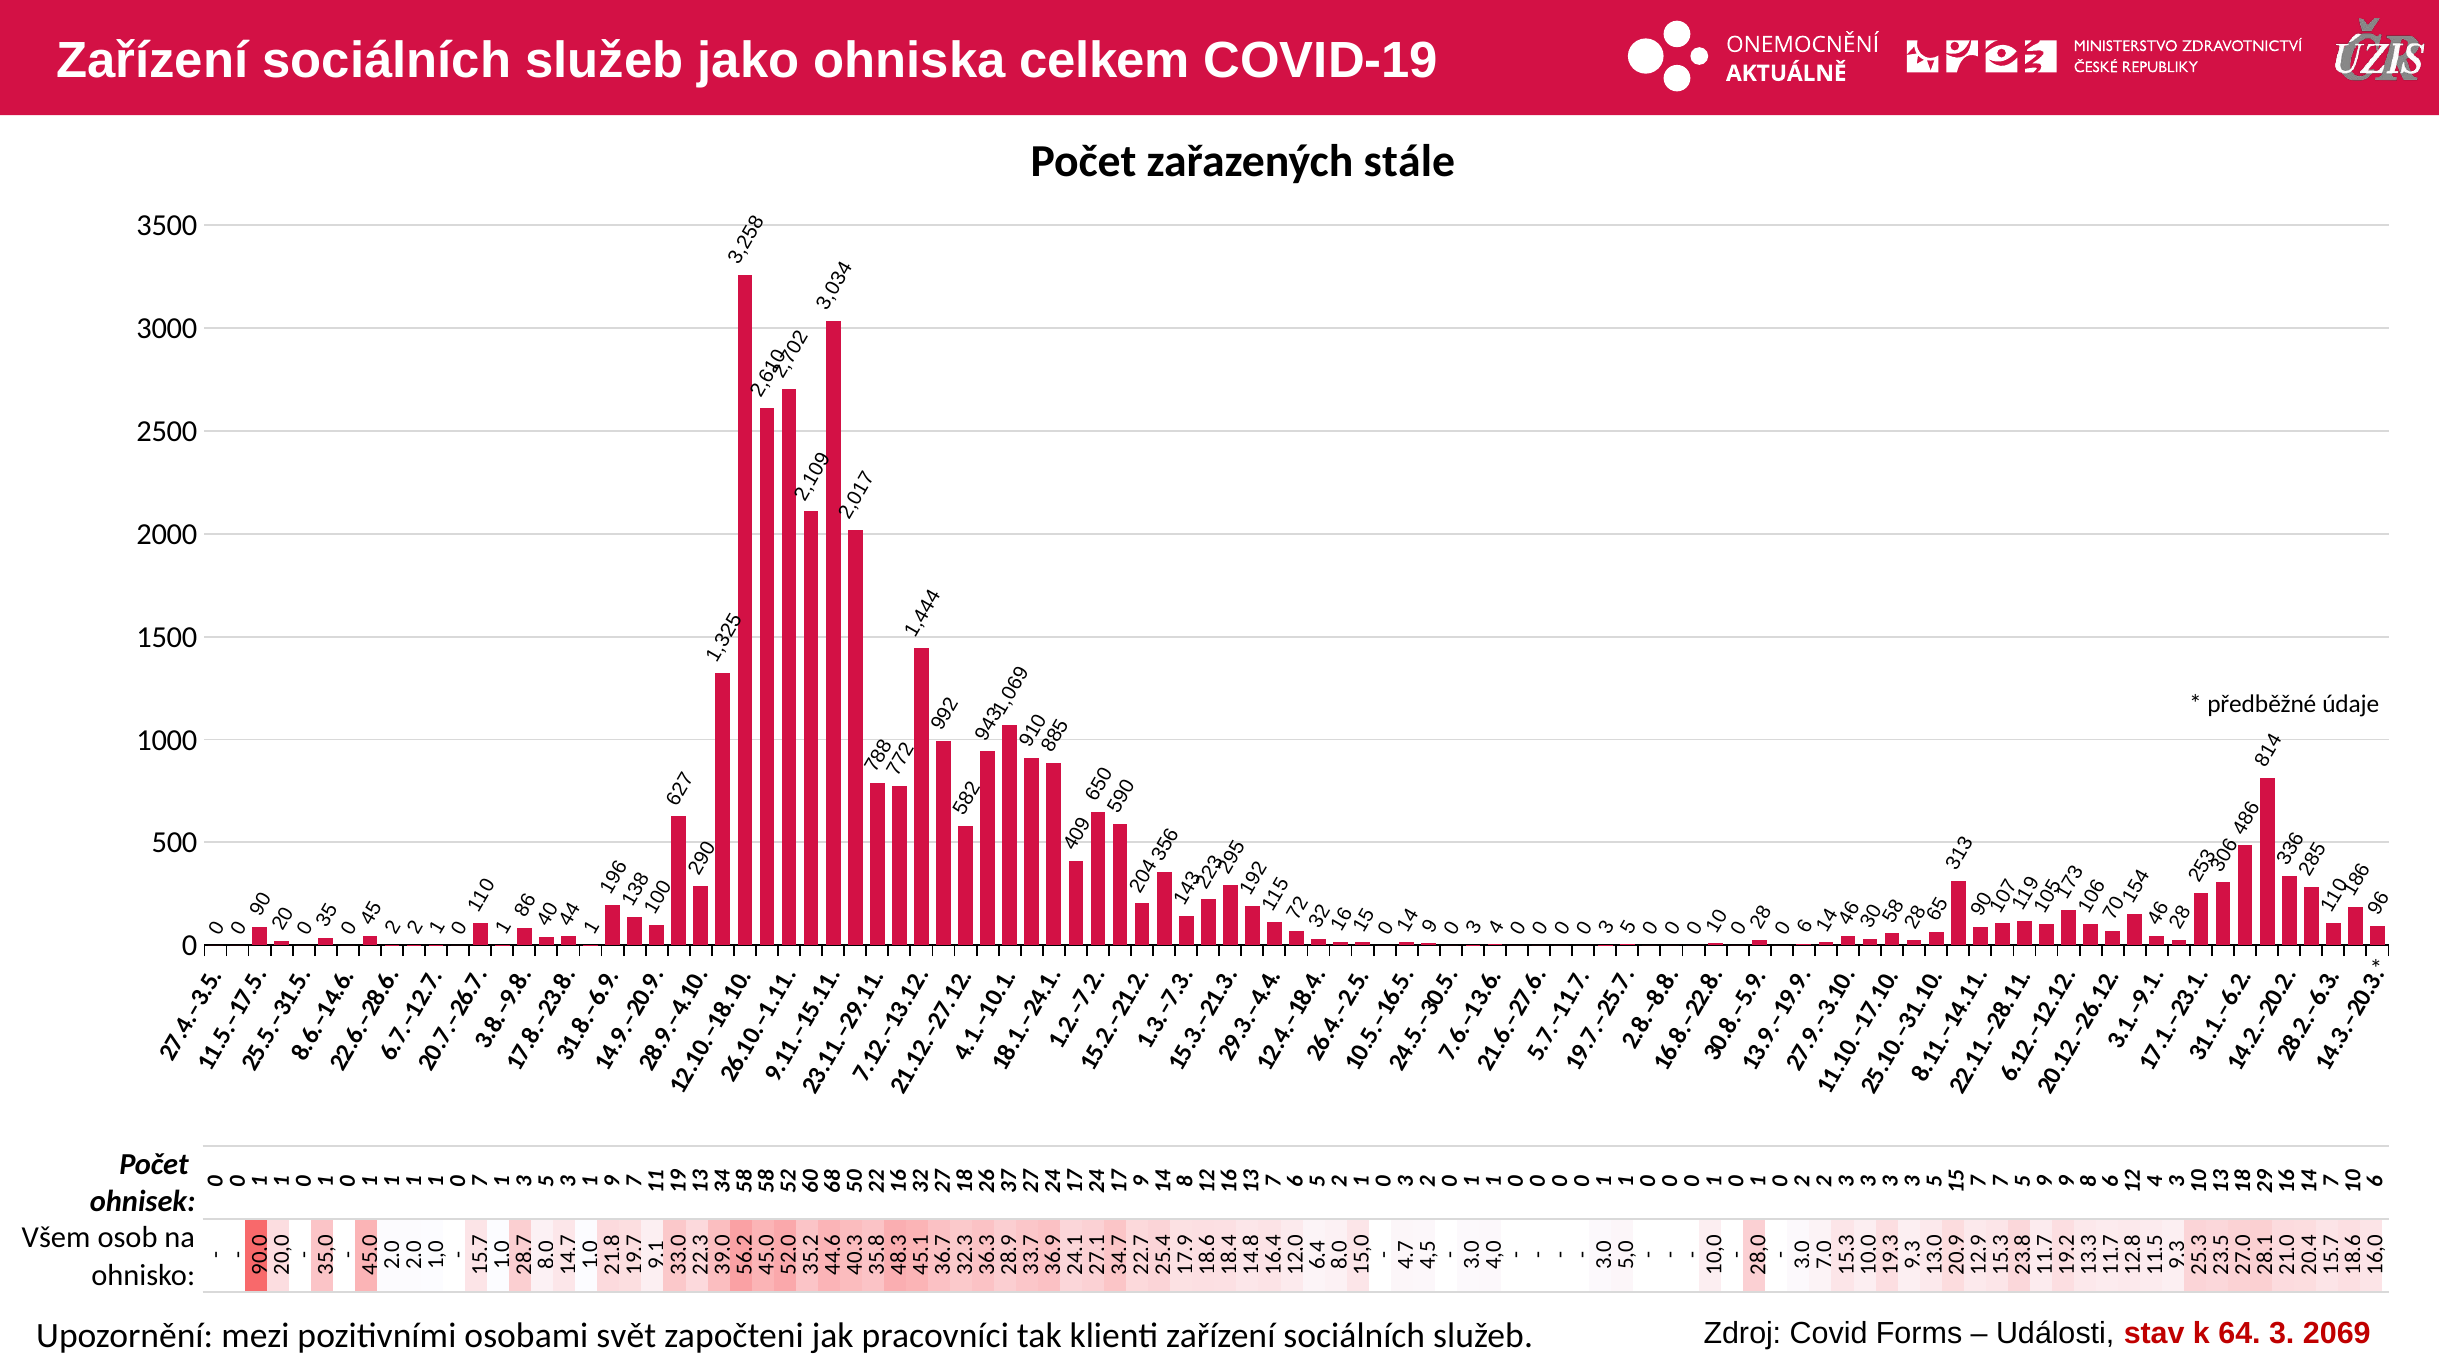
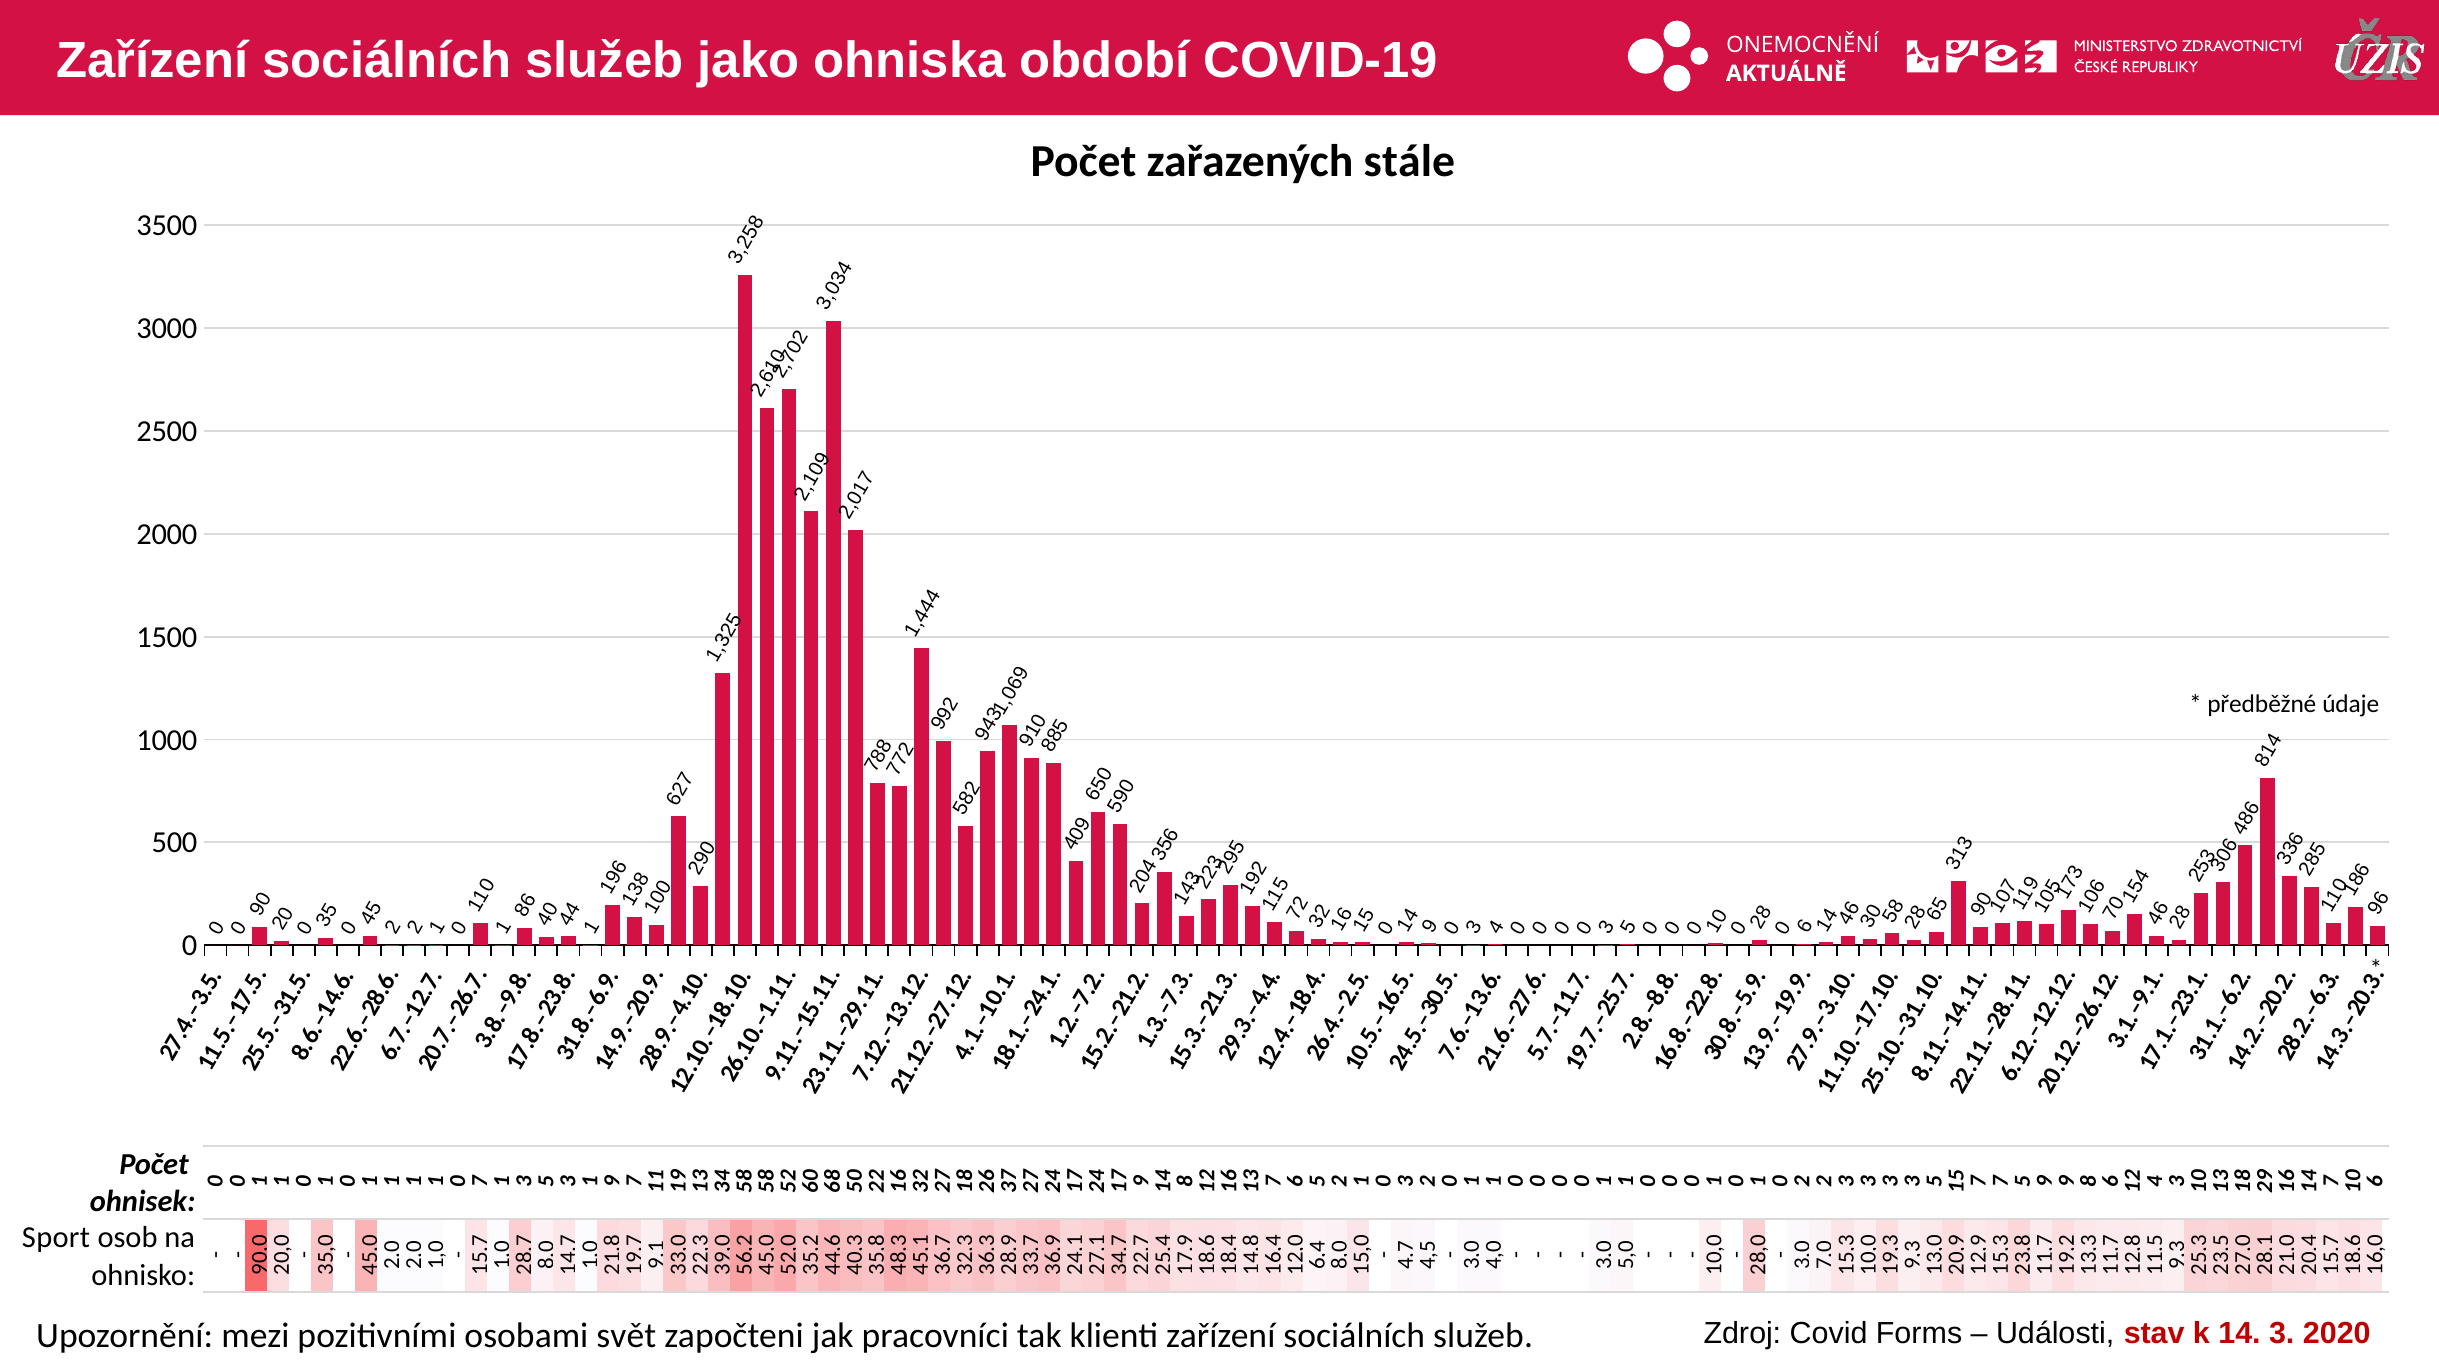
celkem: celkem -> období (1105, 60)
Všem: Všem -> Sport (56, 1238)
64: 64 -> 14 (2240, 1333)
2069: 2069 -> 2020 (2337, 1333)
